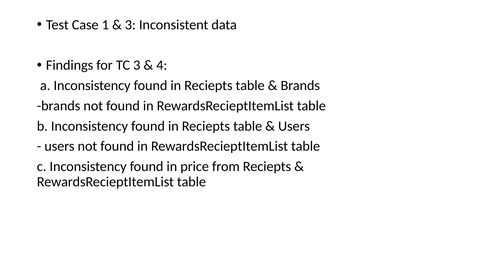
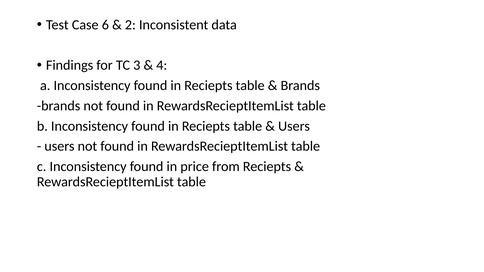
1: 1 -> 6 (105, 25)
3: 3 -> 2 (130, 25)
